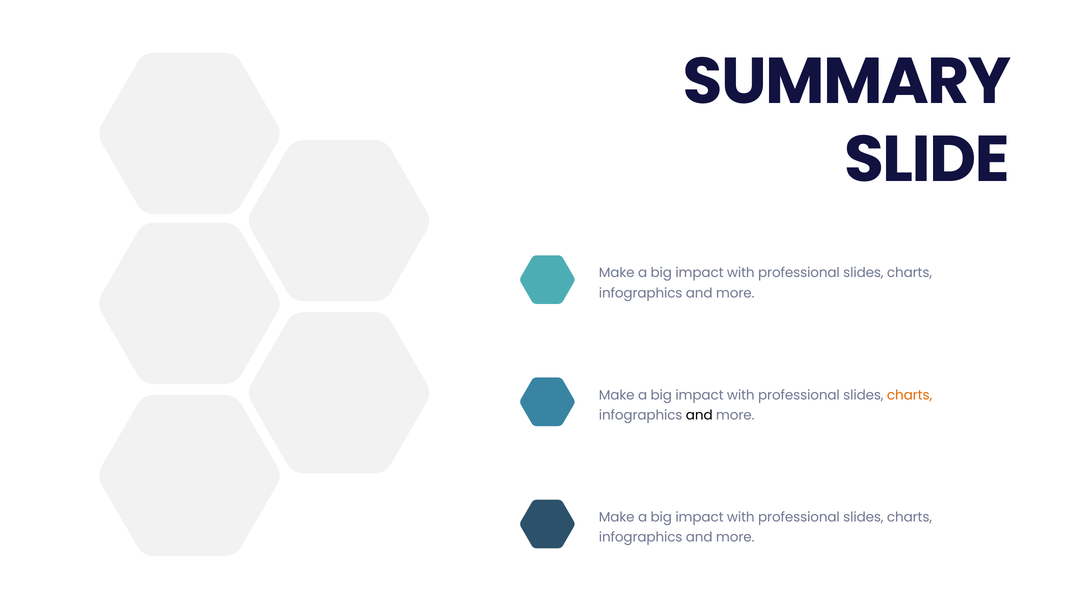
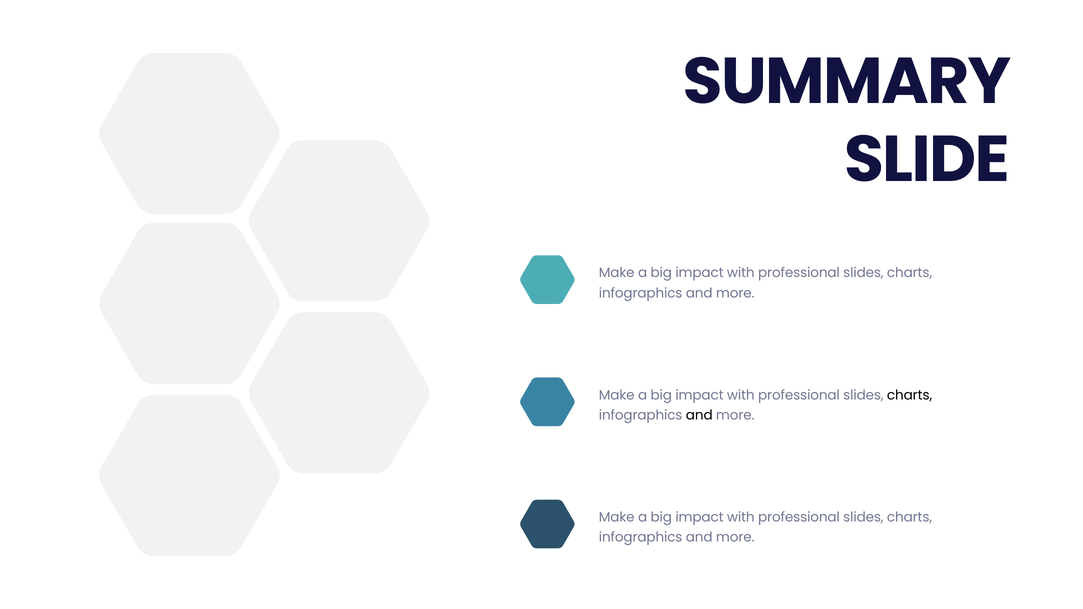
charts colour: orange -> black (910, 395)
